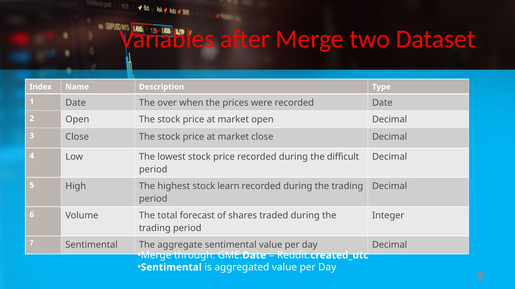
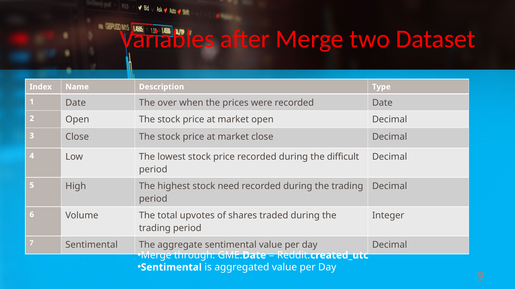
learn: learn -> need (228, 187)
forecast: forecast -> upvotes (197, 216)
